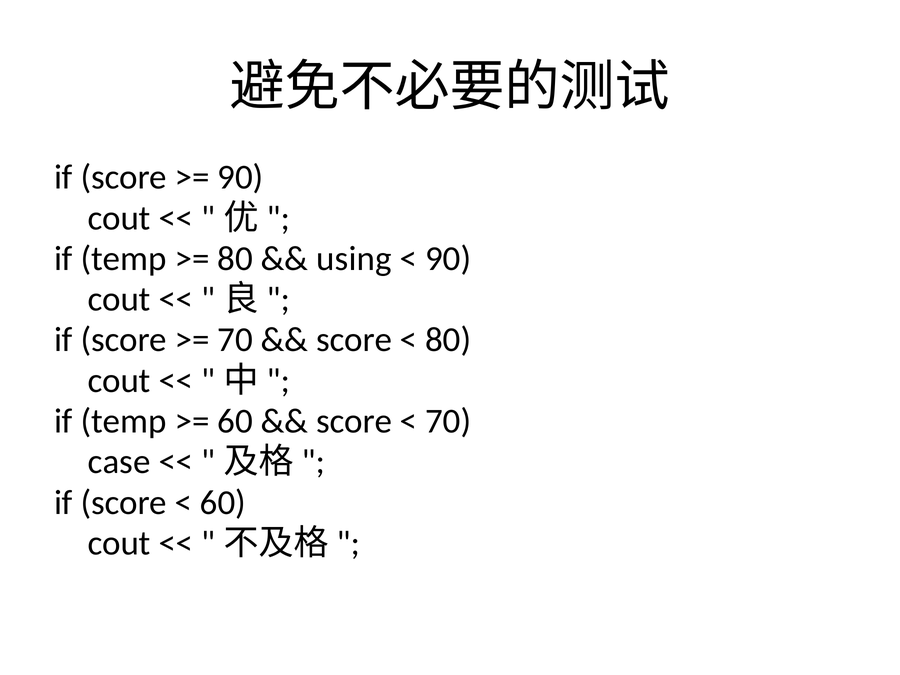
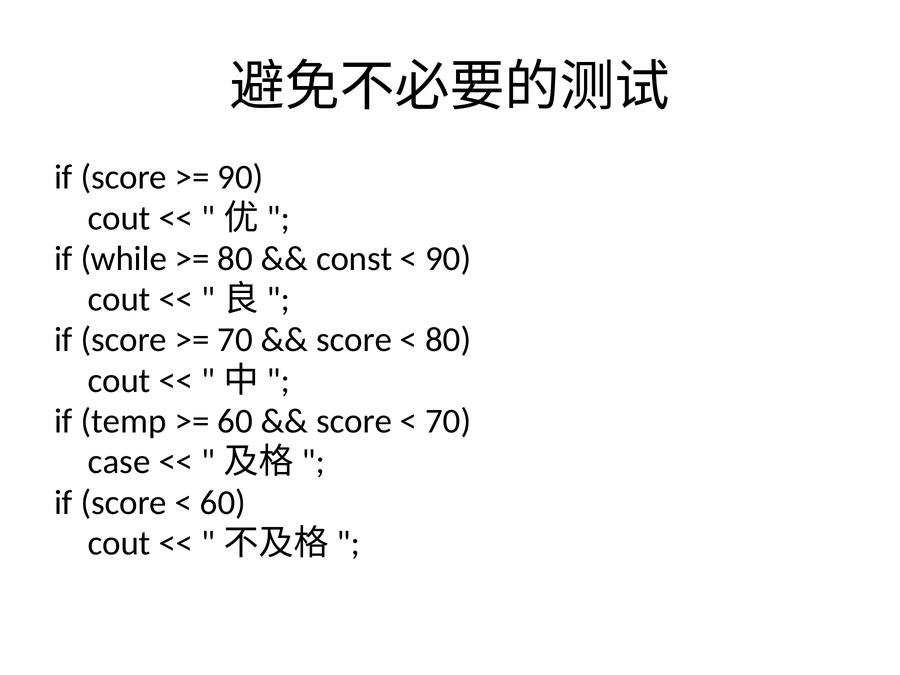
temp: temp -> while (124, 259)
using: using -> const (354, 259)
